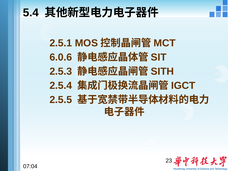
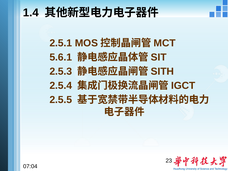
5.4: 5.4 -> 1.4 (31, 13)
6.0.6: 6.0.6 -> 5.6.1 (61, 57)
